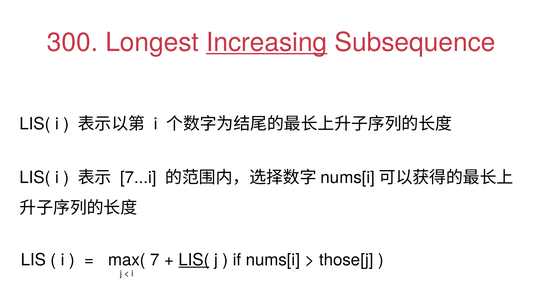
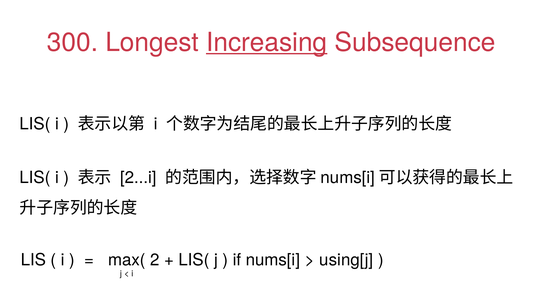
7...i: 7...i -> 2...i (138, 177)
7: 7 -> 2 (155, 260)
LIS( underline: present -> none (194, 260)
those[j: those[j -> using[j (346, 260)
